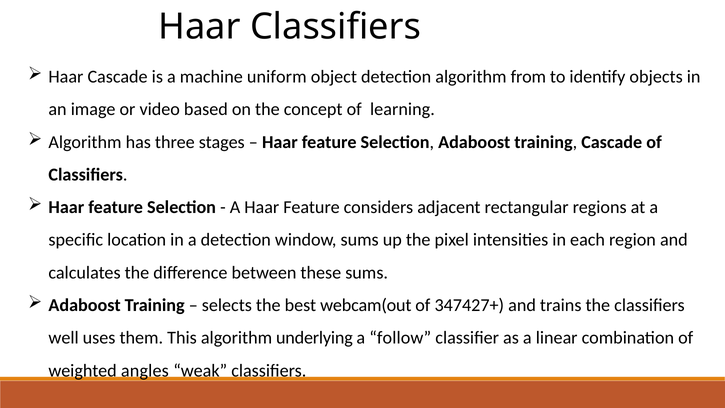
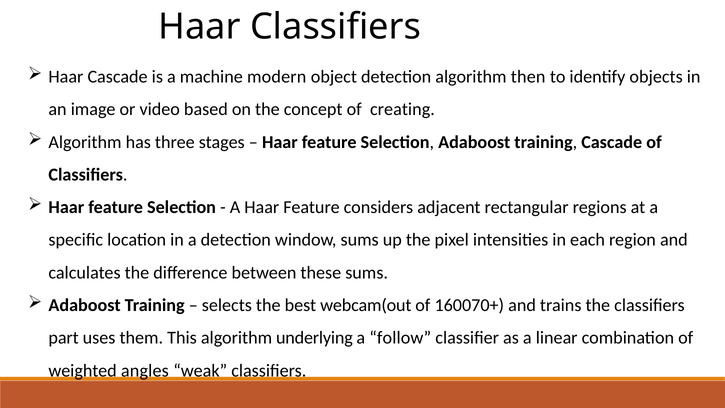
uniform: uniform -> modern (277, 77)
from: from -> then (528, 77)
learning: learning -> creating (402, 109)
347427+: 347427+ -> 160070+ (469, 305)
well: well -> part (64, 338)
